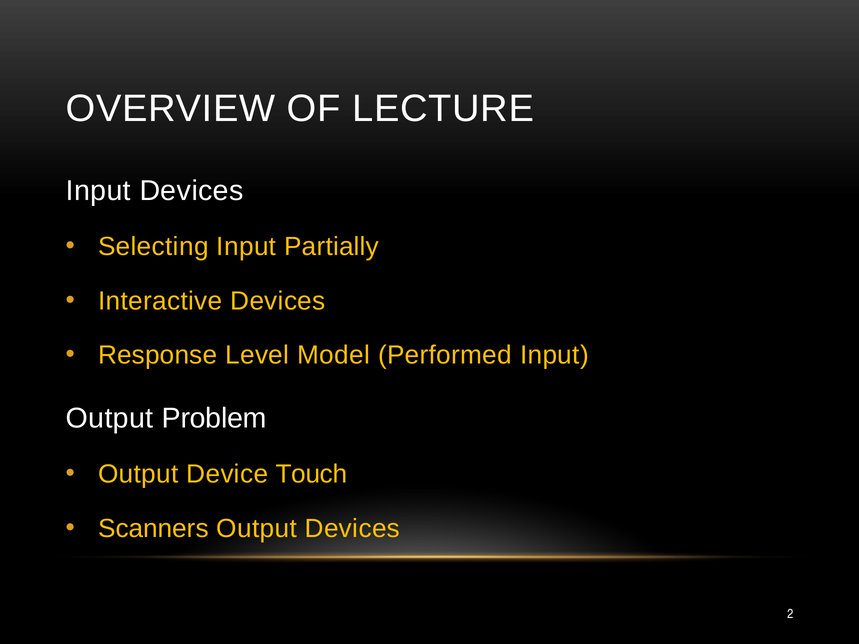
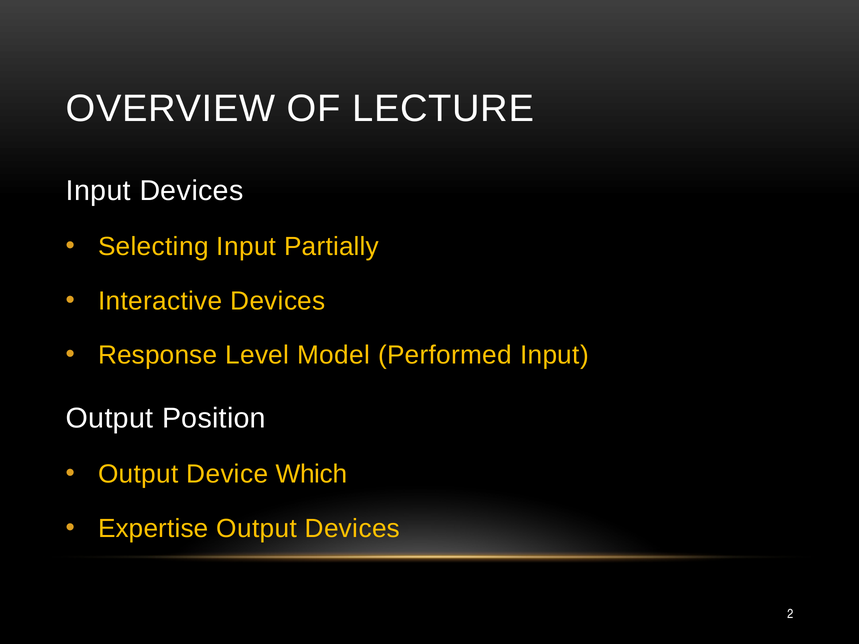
Problem: Problem -> Position (214, 419)
Touch: Touch -> Which (311, 474)
Scanners: Scanners -> Expertise (153, 529)
